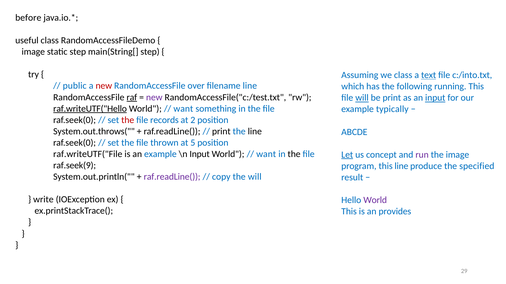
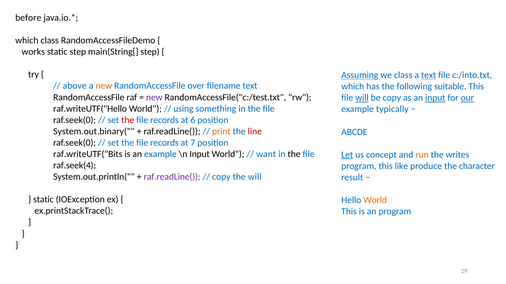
useful: useful -> which (27, 41)
image: image -> works (33, 52)
Assuming underline: none -> present (360, 75)
public: public -> above (75, 86)
new colour: red -> orange (104, 86)
filename line: line -> text (250, 86)
running: running -> suitable (450, 87)
raf underline: present -> none (132, 97)
be print: print -> copy (392, 98)
our underline: none -> present (467, 98)
raf.writeUTF("Hello underline: present -> none (90, 109)
want: want -> using (183, 109)
2: 2 -> 6 (193, 120)
System.out.throws(: System.out.throws( -> System.out.binary( (94, 132)
print colour: black -> orange (221, 132)
line colour: black -> red (255, 132)
thrown: thrown -> records (164, 143)
5: 5 -> 7 (193, 143)
raf.writeUTF("File: raf.writeUTF("File -> raf.writeUTF("Bits (88, 154)
run colour: purple -> orange (422, 155)
the image: image -> writes (458, 155)
raf.seek(9: raf.seek(9 -> raf.seek(4 (75, 166)
this line: line -> like (401, 166)
specified: specified -> character (477, 166)
write: write -> static (43, 200)
World colour: purple -> orange (375, 200)
an provides: provides -> program (395, 212)
